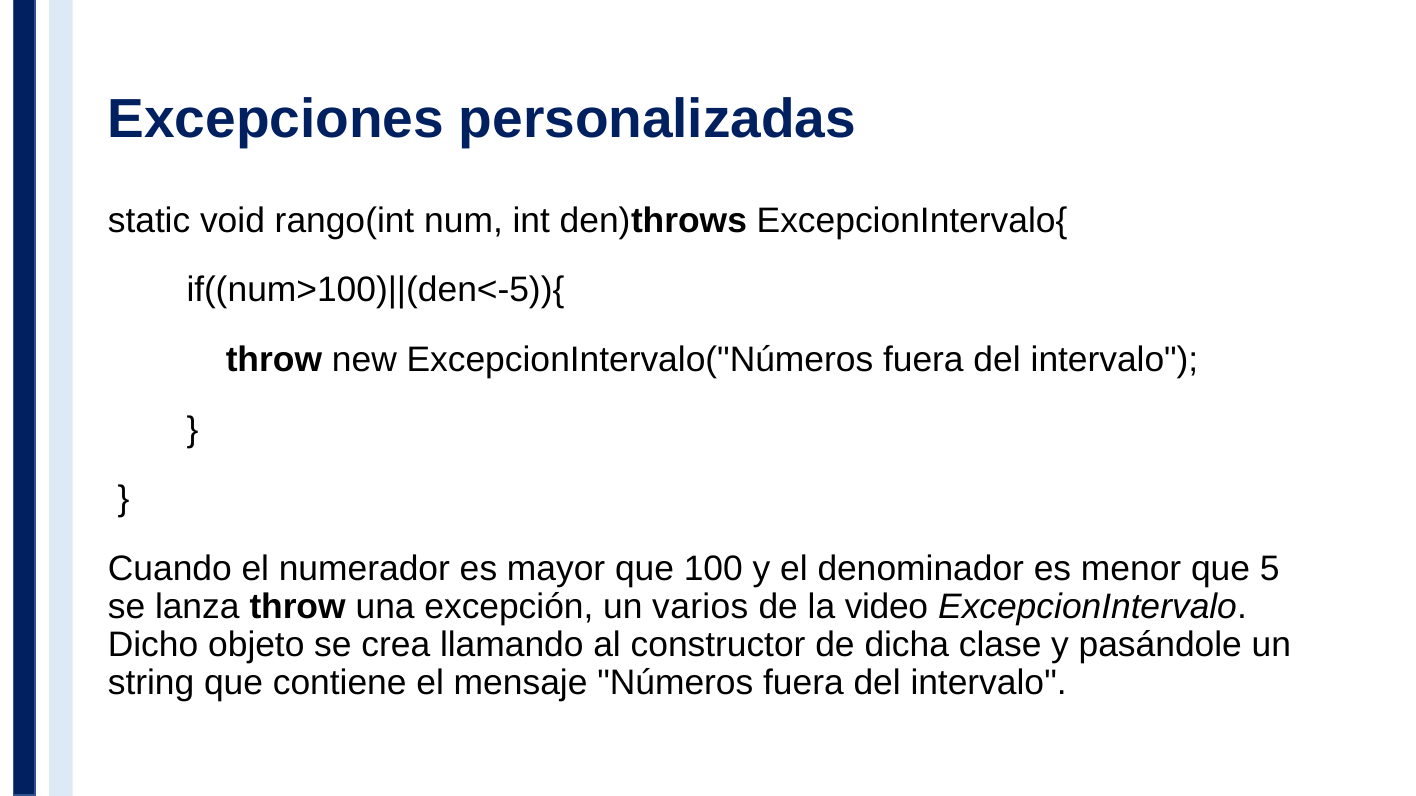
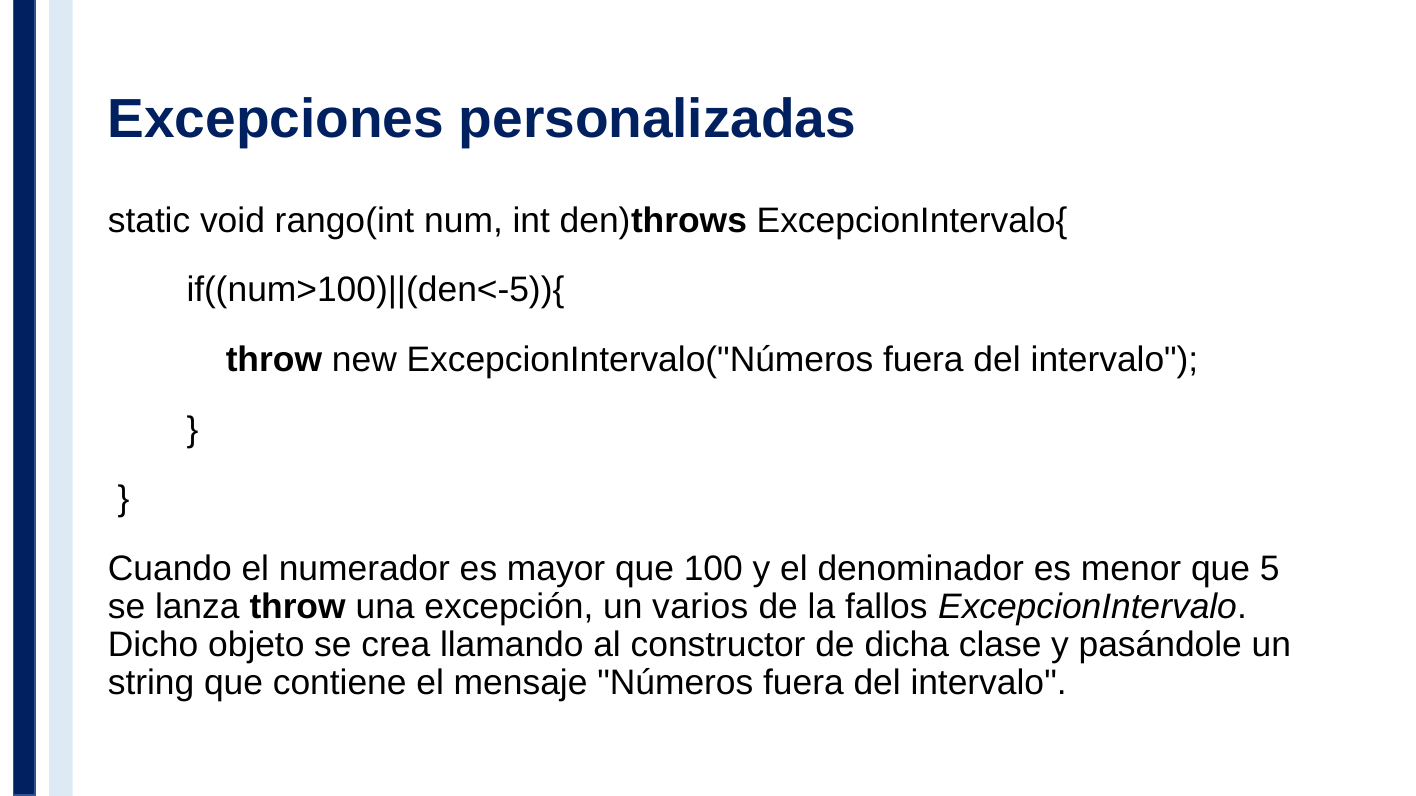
video: video -> fallos (886, 607)
